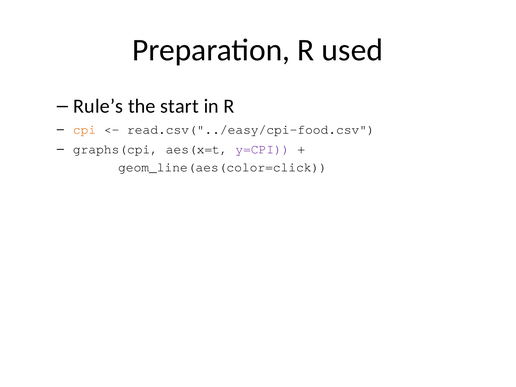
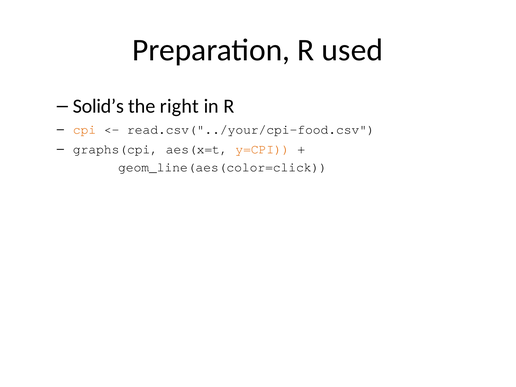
Rule’s: Rule’s -> Solid’s (98, 106)
start: start -> right (179, 106)
read.csv("../easy/cpi-food.csv: read.csv("../easy/cpi-food.csv -> read.csv("../your/cpi-food.csv (251, 130)
y=CPI colour: purple -> orange (263, 149)
